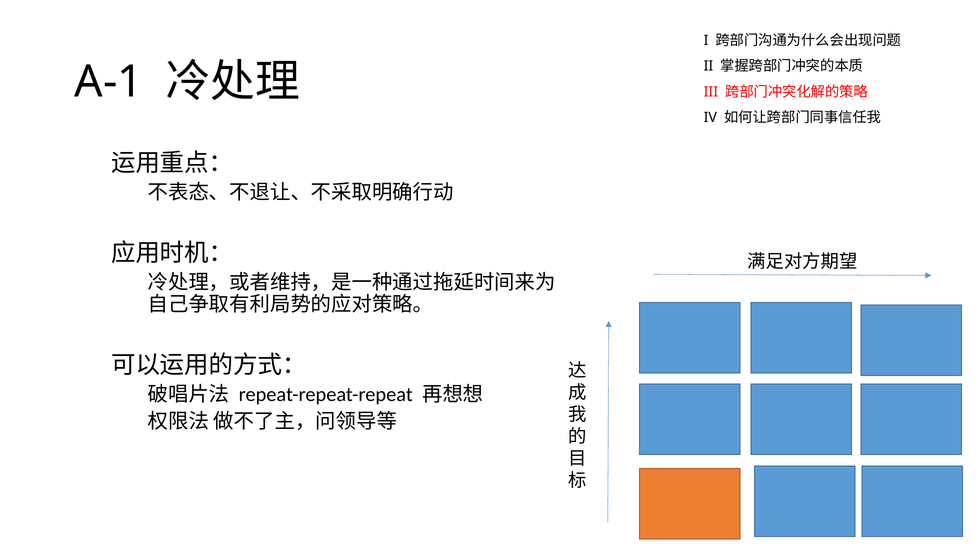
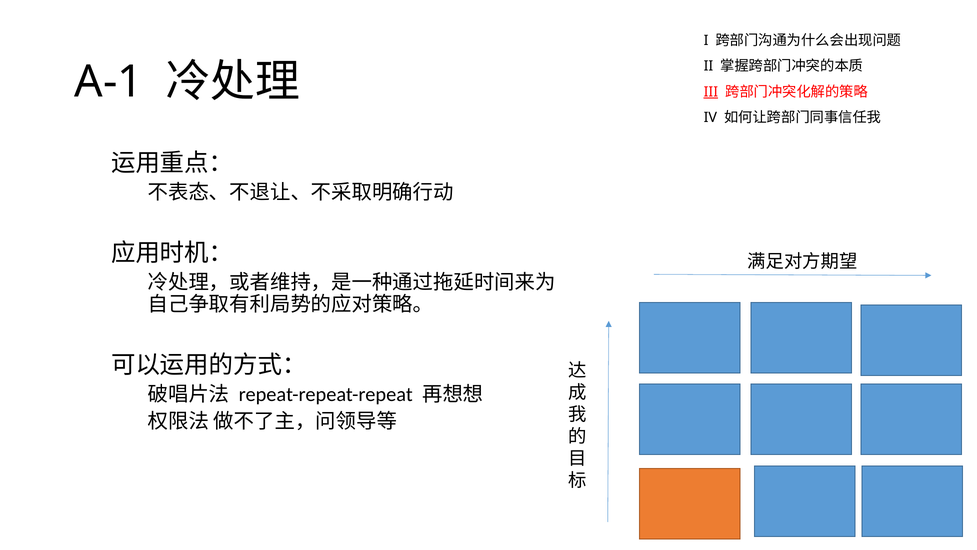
III underline: none -> present (711, 92)
